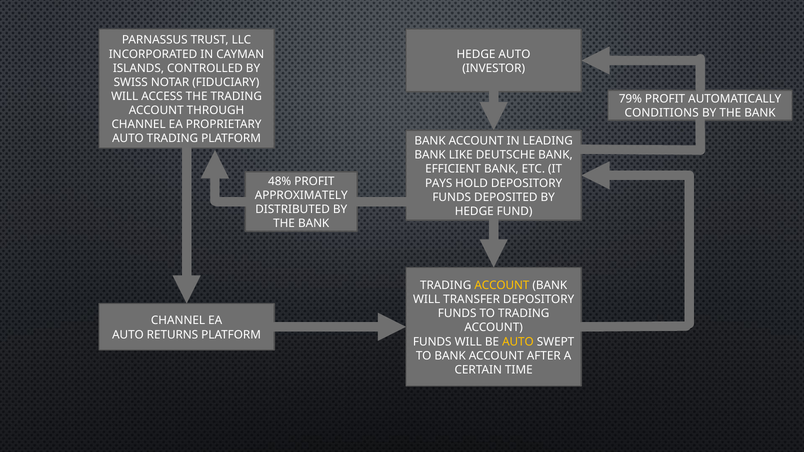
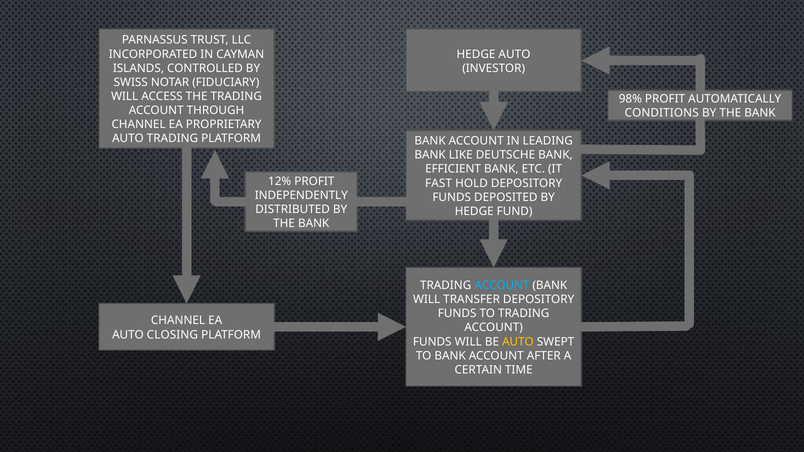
79%: 79% -> 98% (630, 99)
48%: 48% -> 12% (280, 181)
PAYS: PAYS -> FAST (439, 183)
APPROXIMATELY: APPROXIMATELY -> INDEPENDENTLY (301, 195)
ACCOUNT colour: yellow -> light blue (502, 286)
RETURNS: RETURNS -> CLOSING (172, 335)
